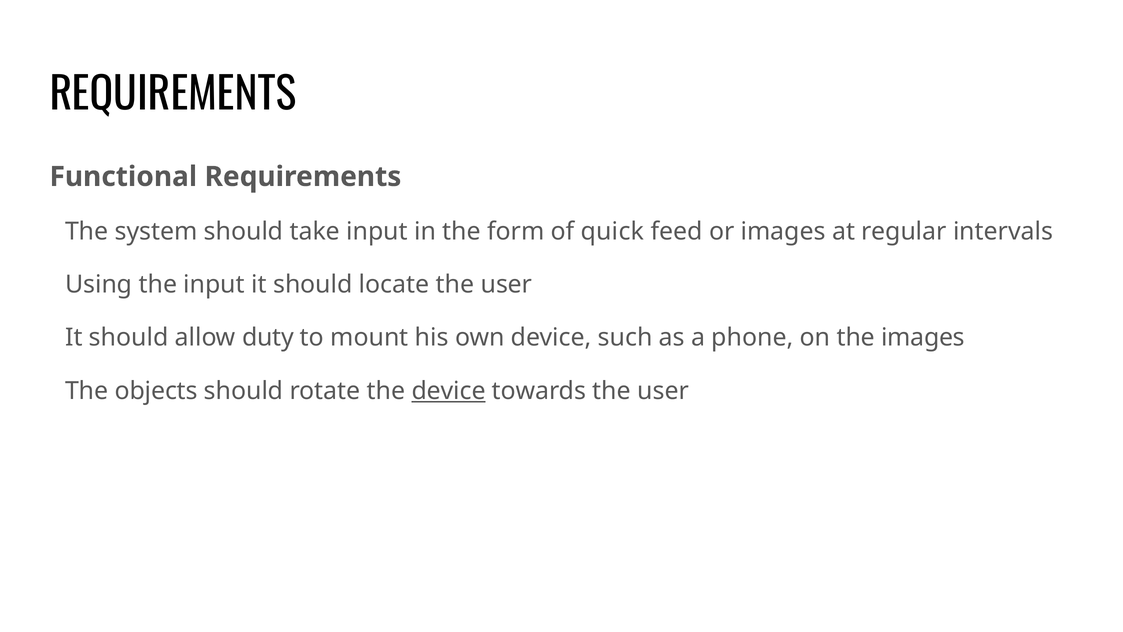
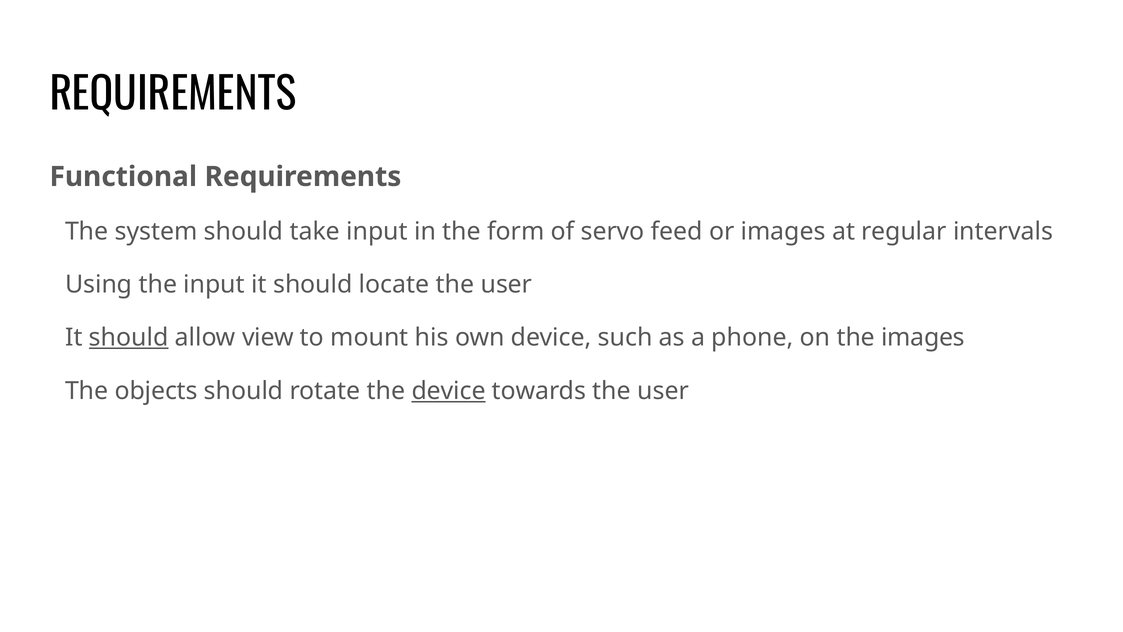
quick: quick -> servo (613, 231)
should underline: none -> present (129, 338)
duty: duty -> view (268, 338)
